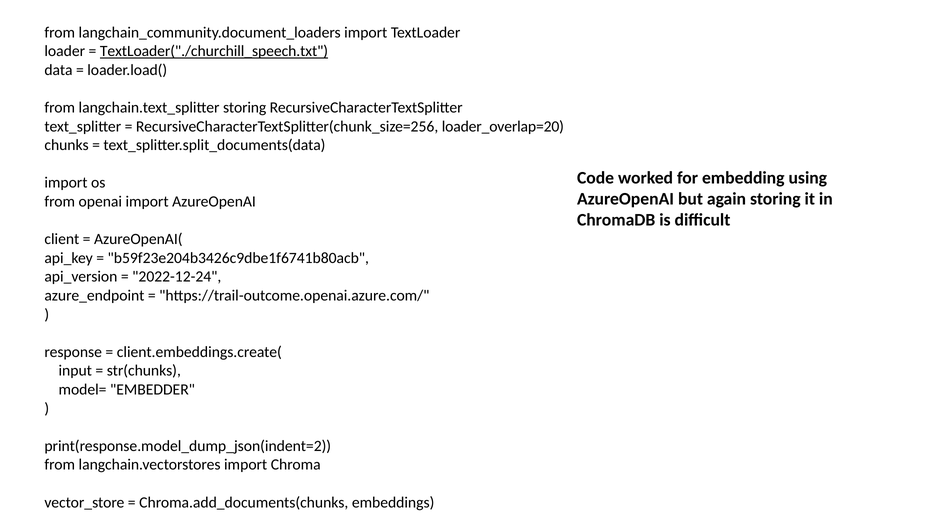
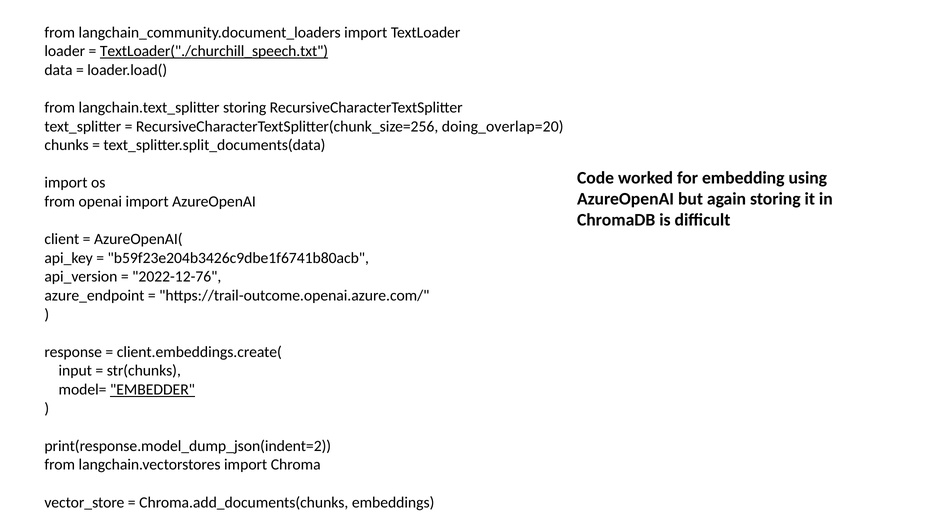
loader_overlap=20: loader_overlap=20 -> doing_overlap=20 (503, 126)
2022-12-24: 2022-12-24 -> 2022-12-76 (177, 277)
EMBEDDER underline: none -> present (153, 389)
